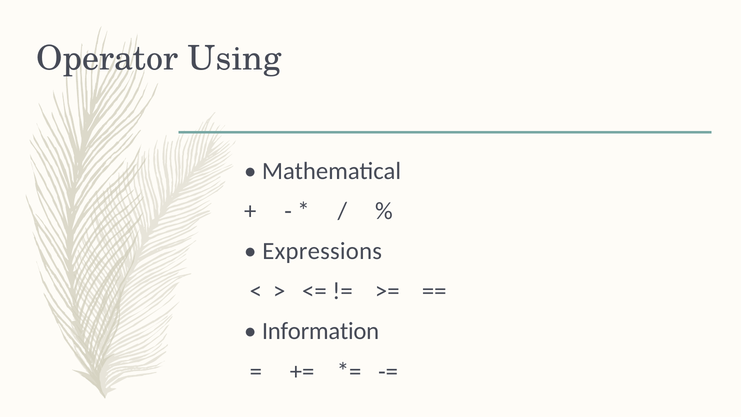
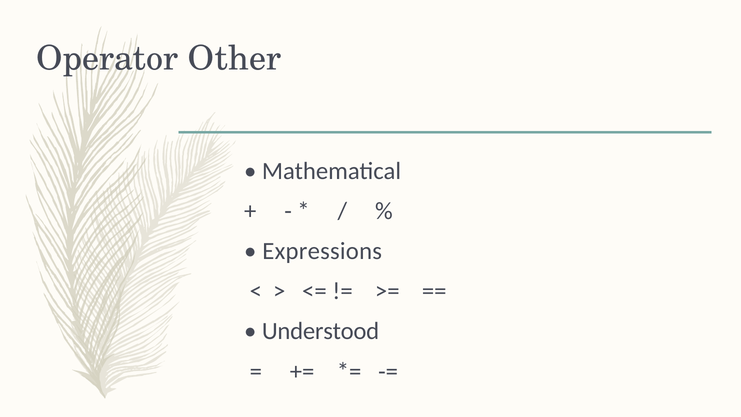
Using: Using -> Other (235, 58)
Information: Information -> Understood (321, 331)
